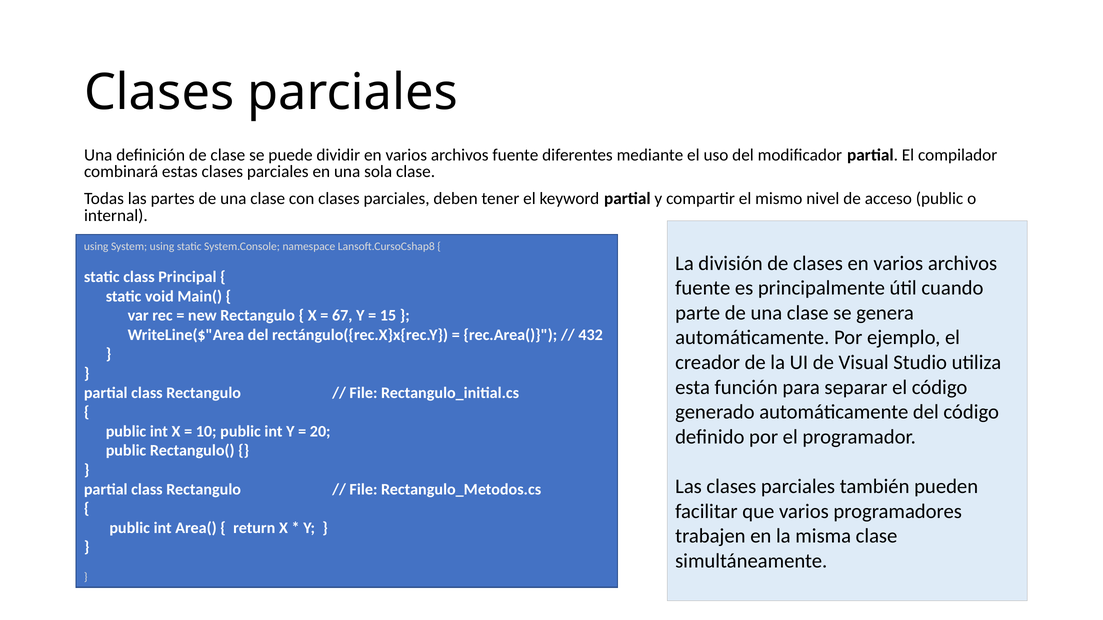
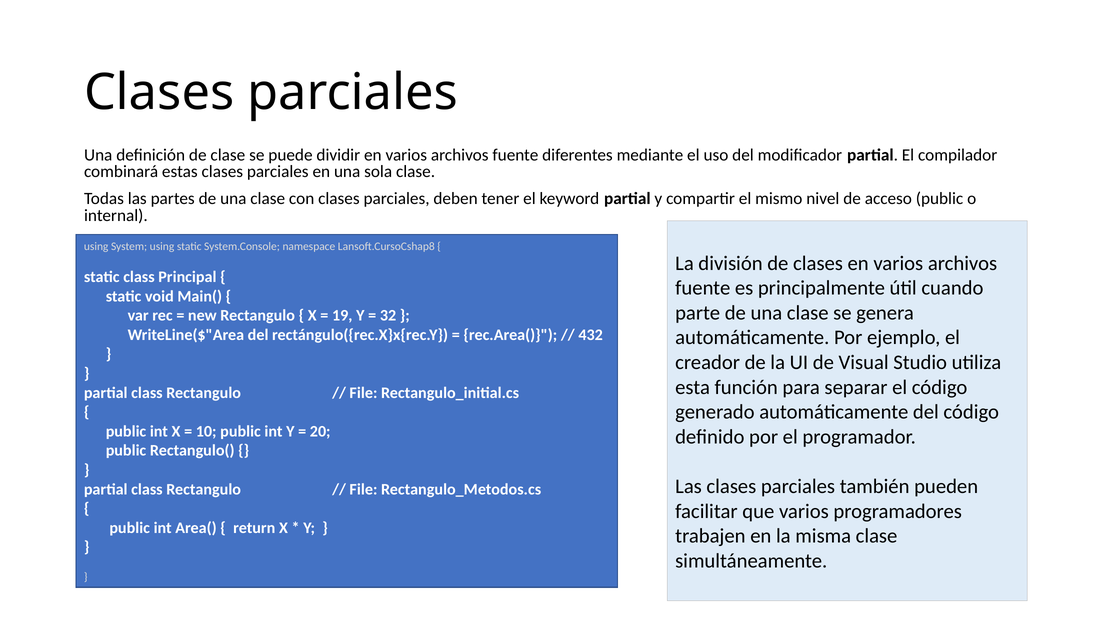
67: 67 -> 19 (342, 316)
15: 15 -> 32 (388, 316)
